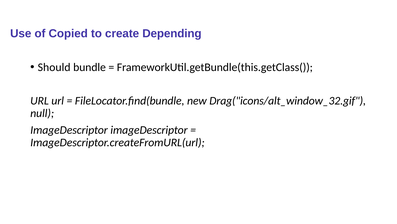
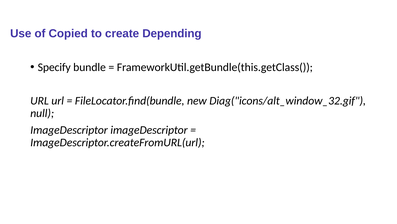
Should: Should -> Specify (54, 67)
Drag("icons/alt_window_32.gif: Drag("icons/alt_window_32.gif -> Diag("icons/alt_window_32.gif (288, 100)
